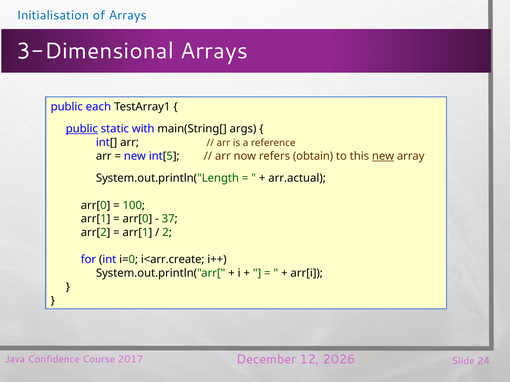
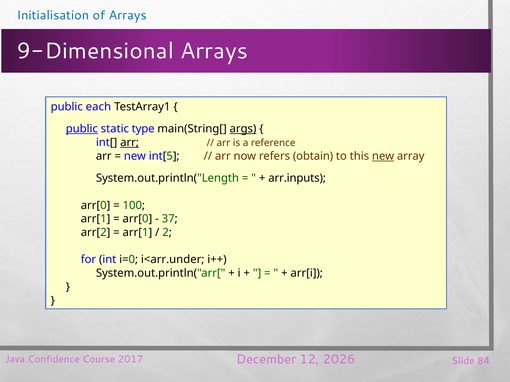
3-Dimensional: 3-Dimensional -> 9-Dimensional (95, 51)
with: with -> type (143, 129)
args underline: none -> present (243, 129)
arr underline: none -> present (130, 143)
arr.actual: arr.actual -> arr.inputs (297, 178)
i<arr.create: i<arr.create -> i<arr.under (173, 260)
24: 24 -> 84 (484, 361)
